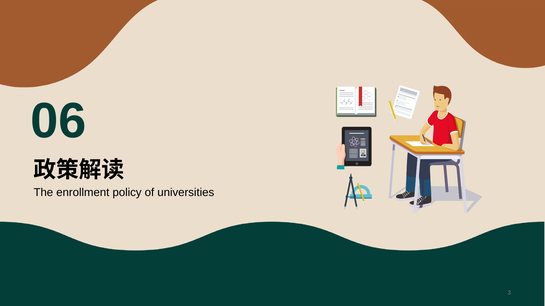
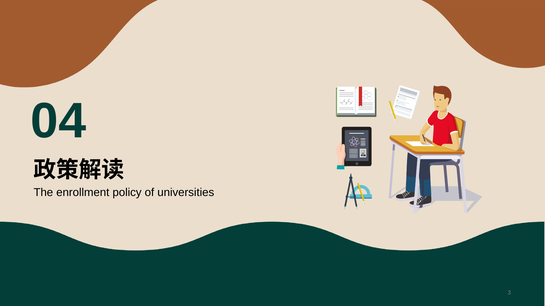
6: 6 -> 4 (72, 121)
